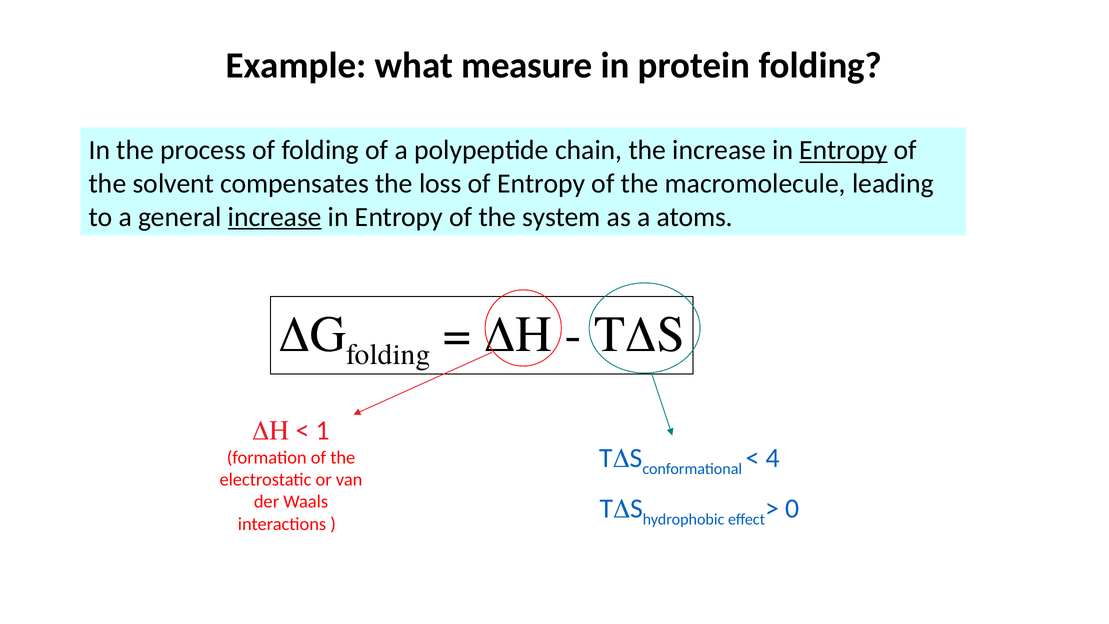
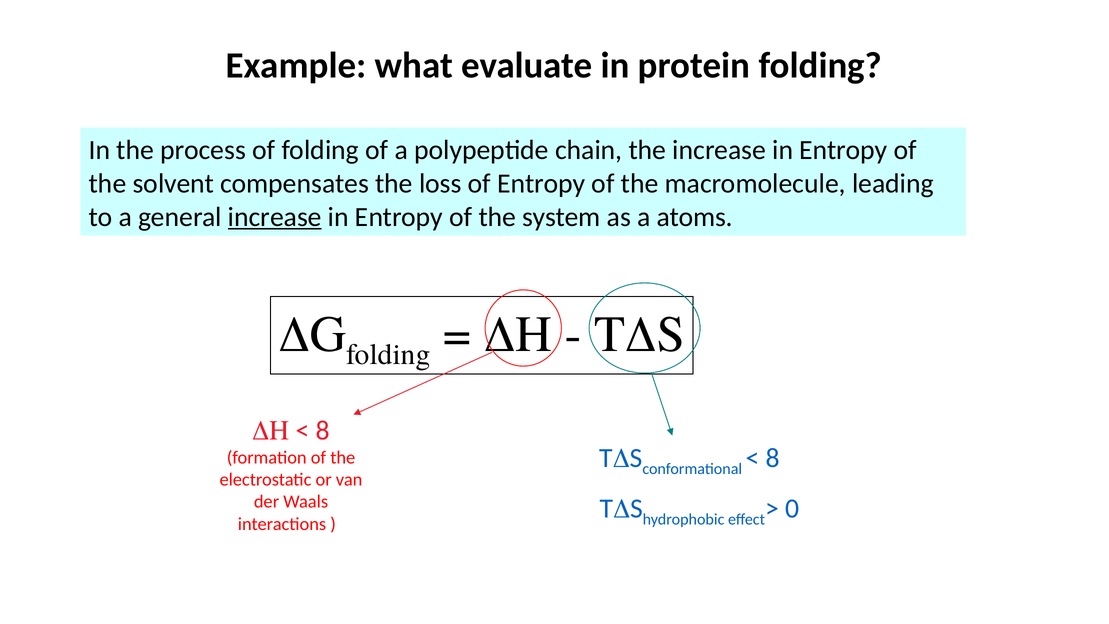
measure: measure -> evaluate (527, 65)
Entropy underline: present -> none (843, 150)
1: 1 -> 8 (323, 430)
4: 4 -> 8 (773, 458)
